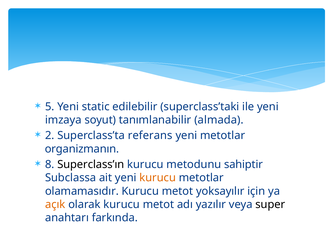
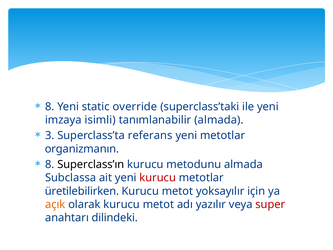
5: 5 -> 8 (50, 107)
edilebilir: edilebilir -> override (135, 107)
soyut: soyut -> isimli (100, 120)
2: 2 -> 3 (50, 135)
metodunu sahiptir: sahiptir -> almada (243, 164)
kurucu colour: orange -> red (158, 178)
olamamasıdır: olamamasıdır -> üretilebilirken (82, 191)
super colour: black -> red (270, 204)
farkında: farkında -> dilindeki (115, 218)
